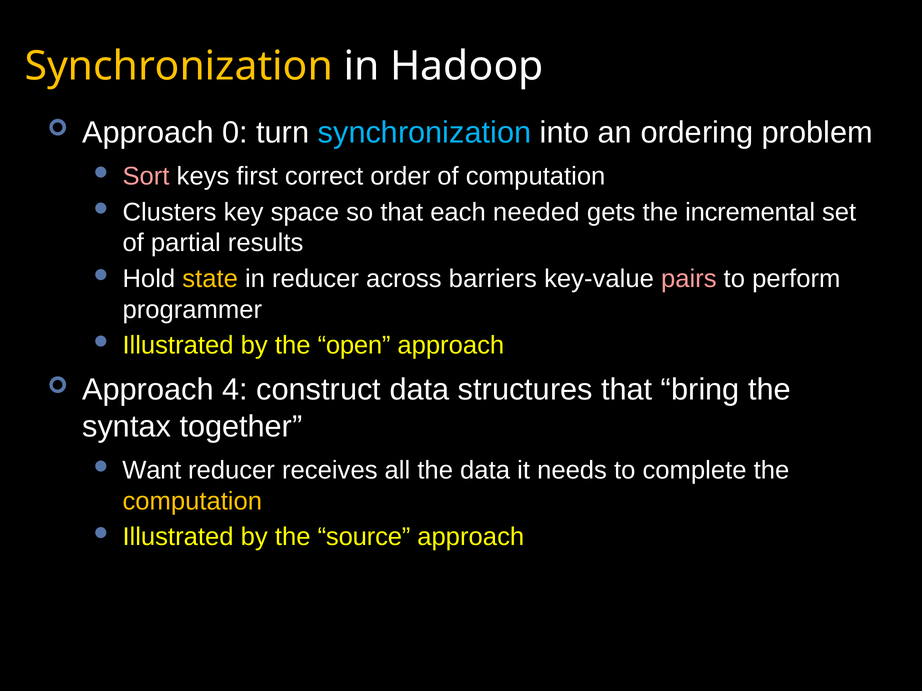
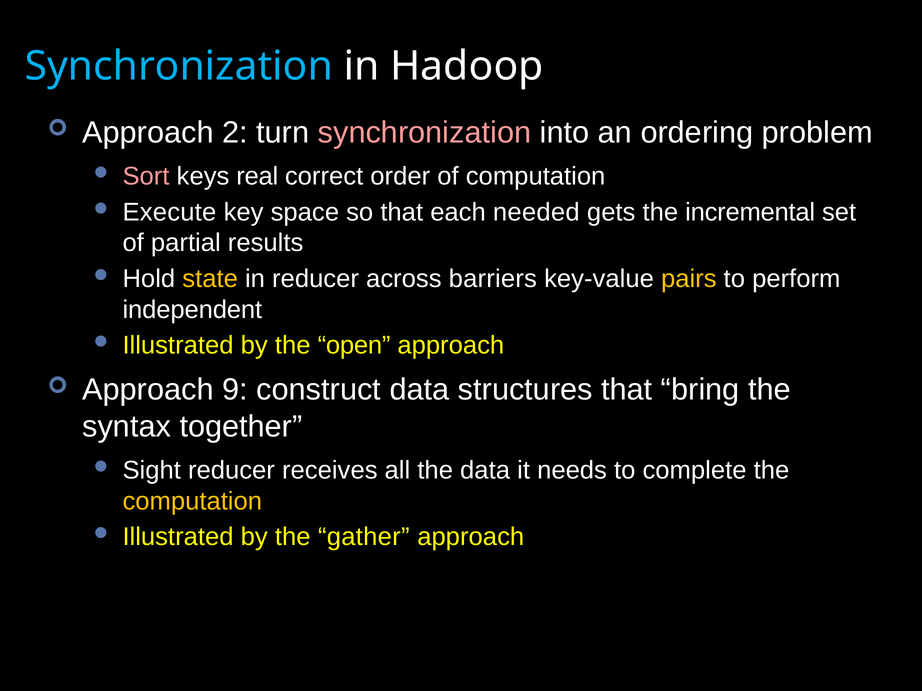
Synchronization colour: yellow -> light blue (179, 66)
0: 0 -> 2 (235, 133)
synchronization colour: light blue -> pink (425, 133)
first: first -> real (257, 176)
Clusters: Clusters -> Execute (169, 212)
pairs colour: pink -> yellow (689, 279)
programmer: programmer -> independent (192, 310)
4: 4 -> 9 (235, 390)
Want: Want -> Sight (152, 471)
source: source -> gather (364, 537)
